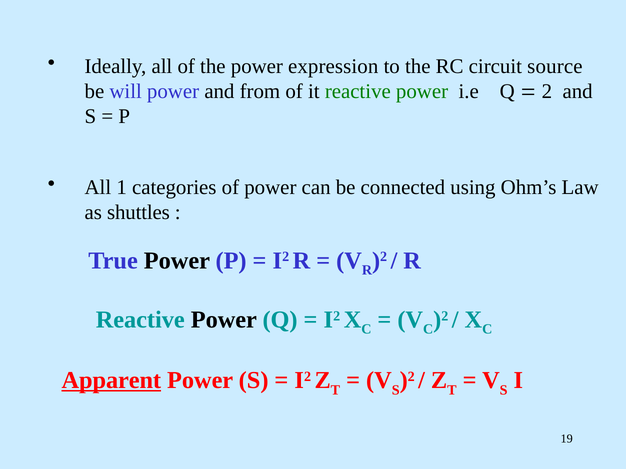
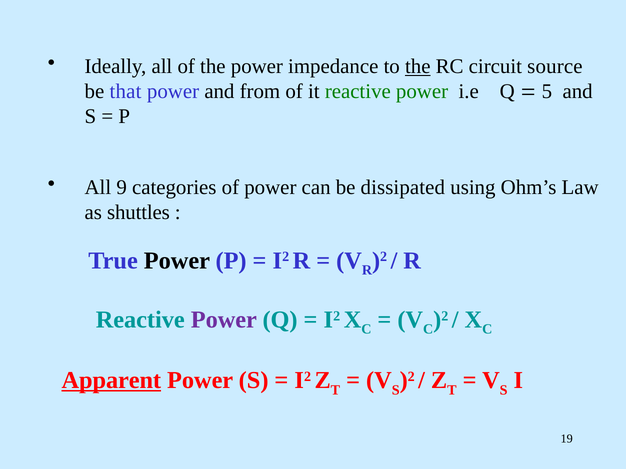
expression: expression -> impedance (333, 66)
the underline: none -> present (418, 66)
will: will -> that (126, 92)
2: 2 -> 5 (547, 92)
1: 1 -> 9 (122, 187)
connected: connected -> dissipated (403, 187)
Power colour: black -> purple (224, 320)
